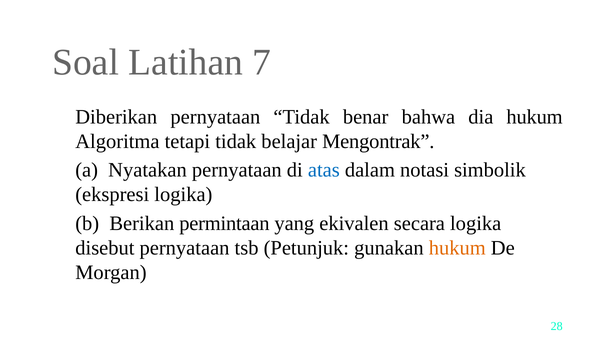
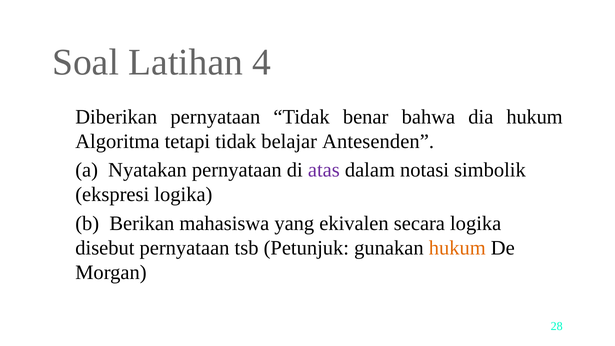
7: 7 -> 4 (262, 62)
Mengontrak: Mengontrak -> Antesenden (378, 141)
atas colour: blue -> purple (324, 170)
permintaan: permintaan -> mahasiswa (224, 223)
